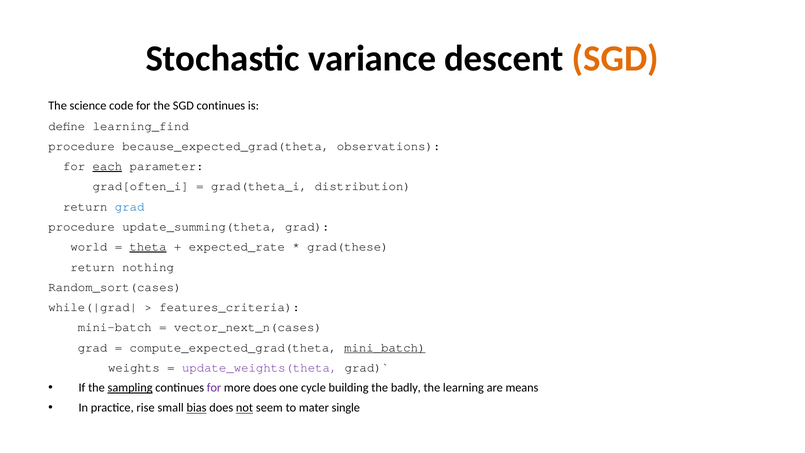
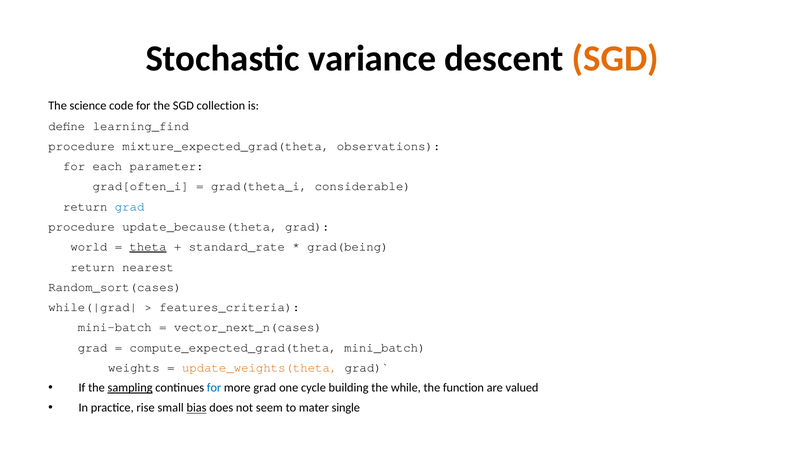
SGD continues: continues -> collection (221, 106)
because_expected_grad(theta: because_expected_grad(theta -> mixture_expected_grad(theta (226, 146)
each underline: present -> none (107, 166)
distribution: distribution -> considerable (363, 186)
update_summing(theta: update_summing(theta -> update_because(theta (200, 227)
expected_rate: expected_rate -> standard_rate (237, 247)
grad(these: grad(these -> grad(being (348, 247)
nothing: nothing -> nearest (148, 267)
mini_batch underline: present -> none (385, 347)
update_weights(theta colour: purple -> orange (260, 367)
for colour: purple -> blue (214, 388)
more does: does -> grad (265, 388)
badly: badly -> while (406, 388)
learning: learning -> function (463, 388)
means: means -> valued (522, 388)
not underline: present -> none (245, 408)
